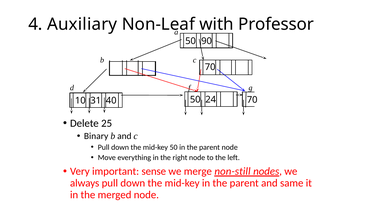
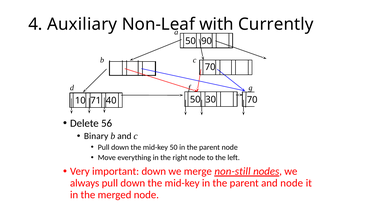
Professor: Professor -> Currently (276, 24)
24: 24 -> 30 (211, 99)
31: 31 -> 71 (96, 100)
25: 25 -> 56 (107, 123)
important sense: sense -> down (154, 171)
and same: same -> node (292, 183)
